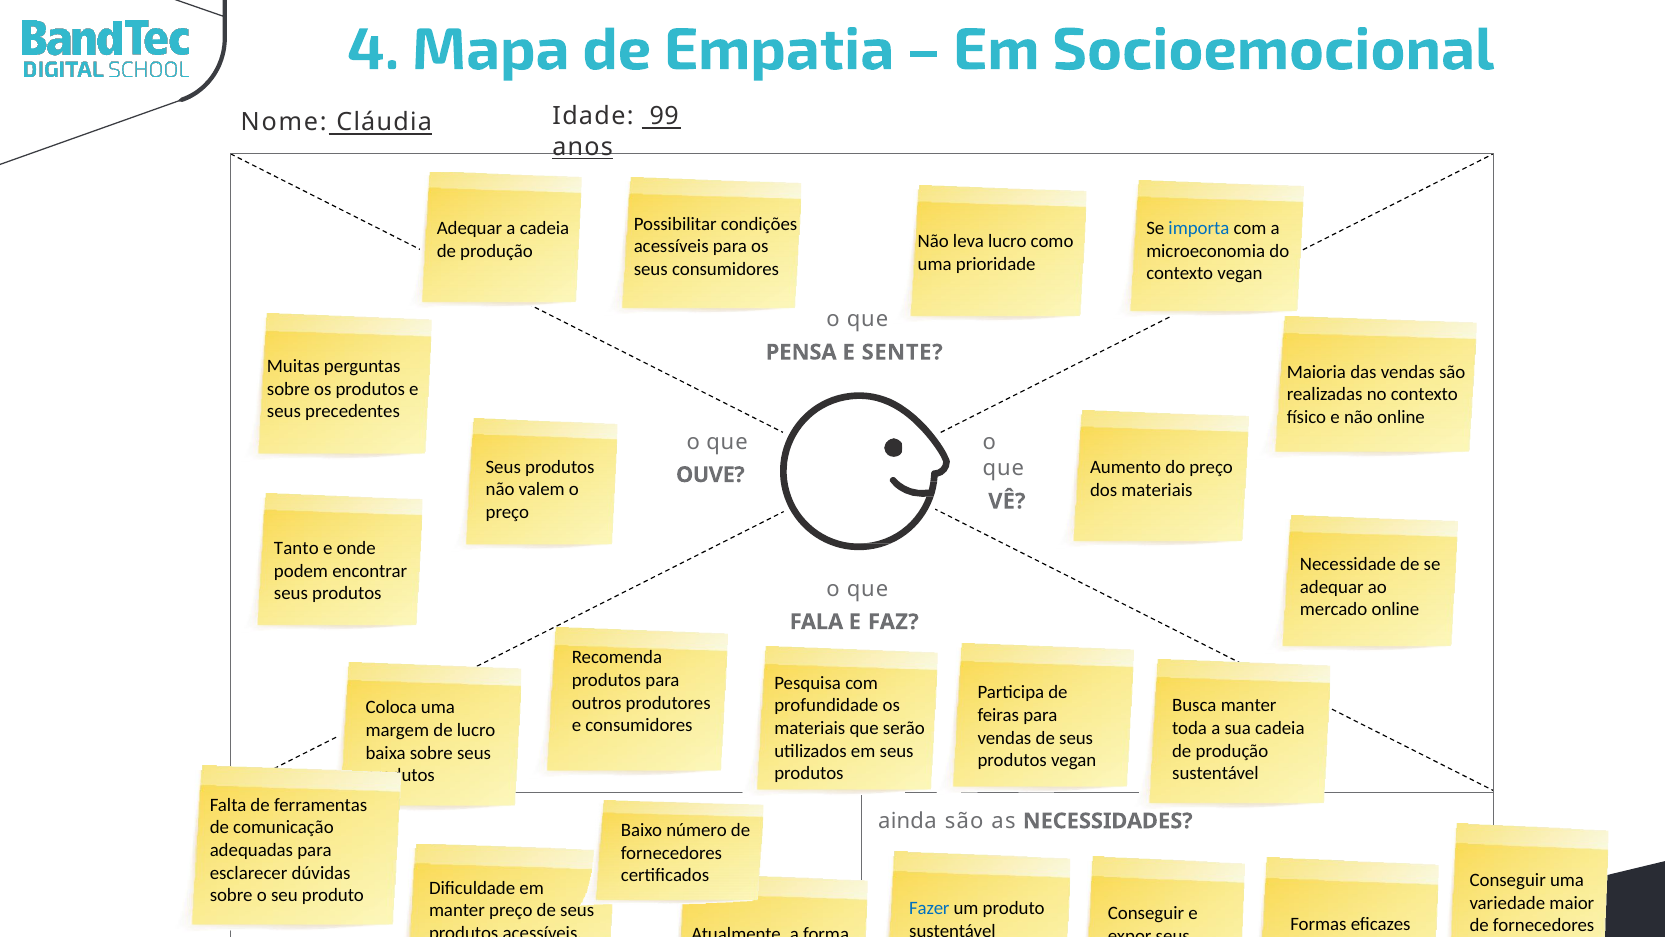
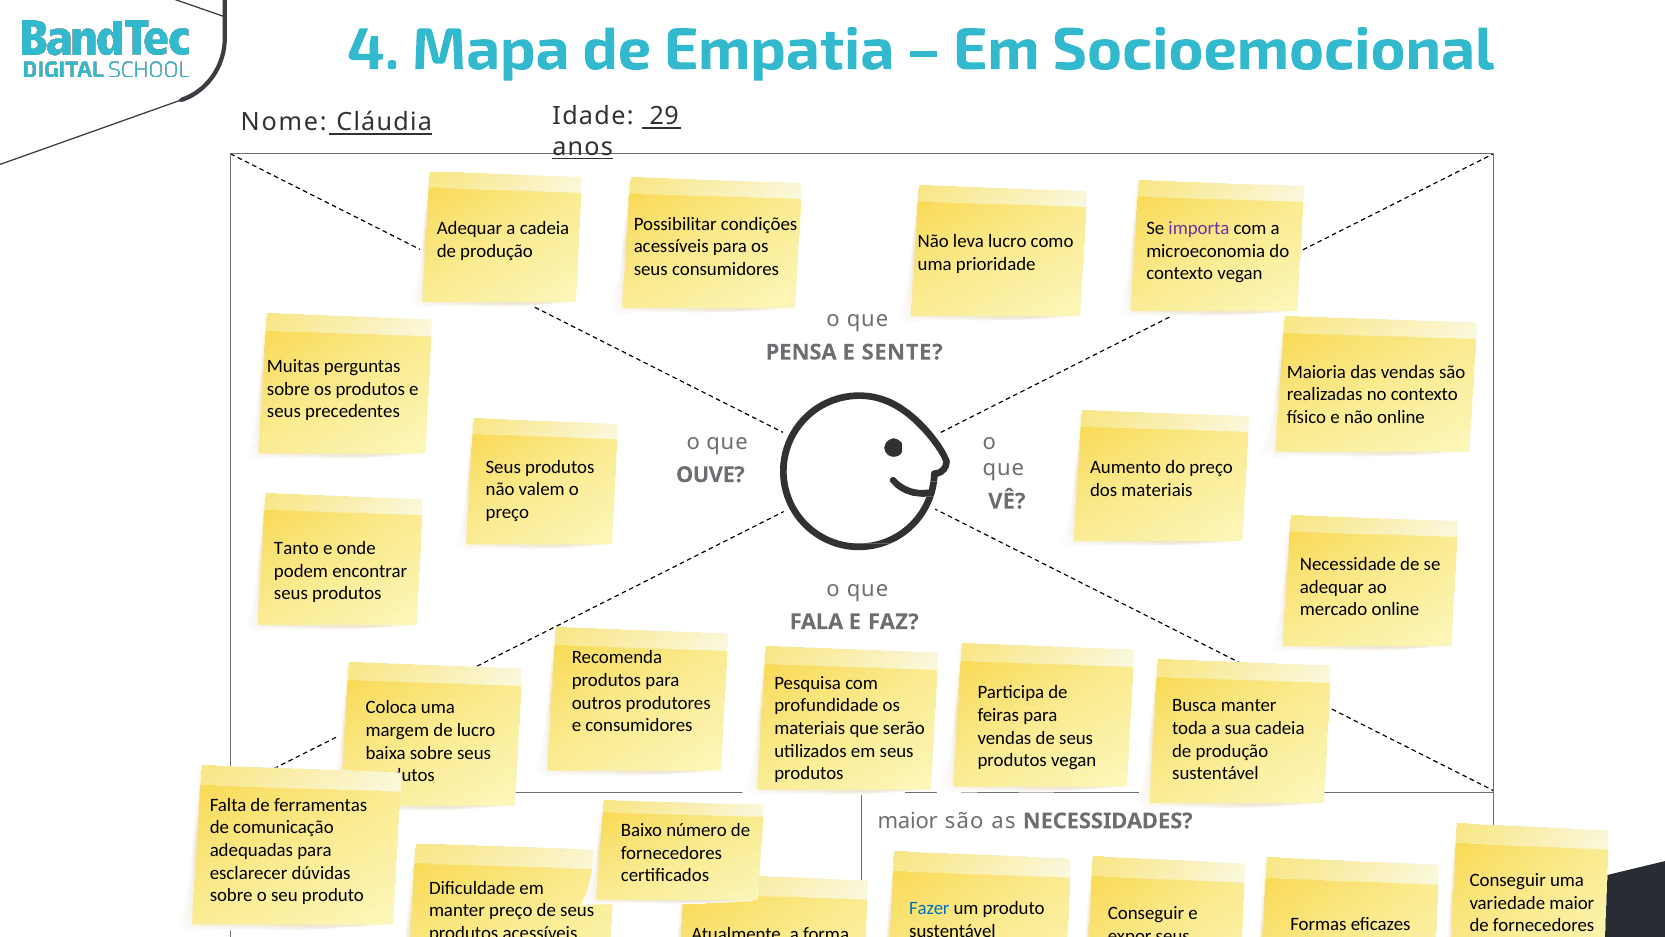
99: 99 -> 29 (664, 116)
importa colour: blue -> purple (1199, 228)
ainda: ainda -> maior (908, 821)
